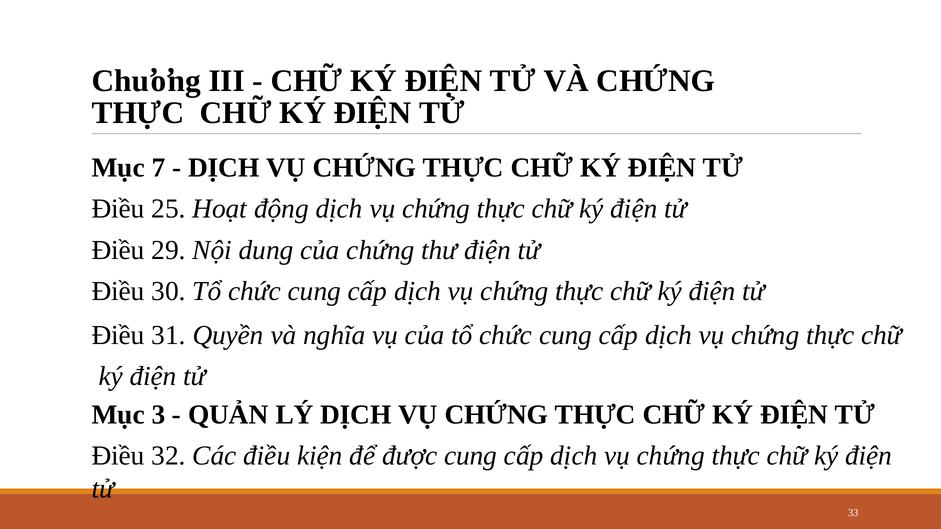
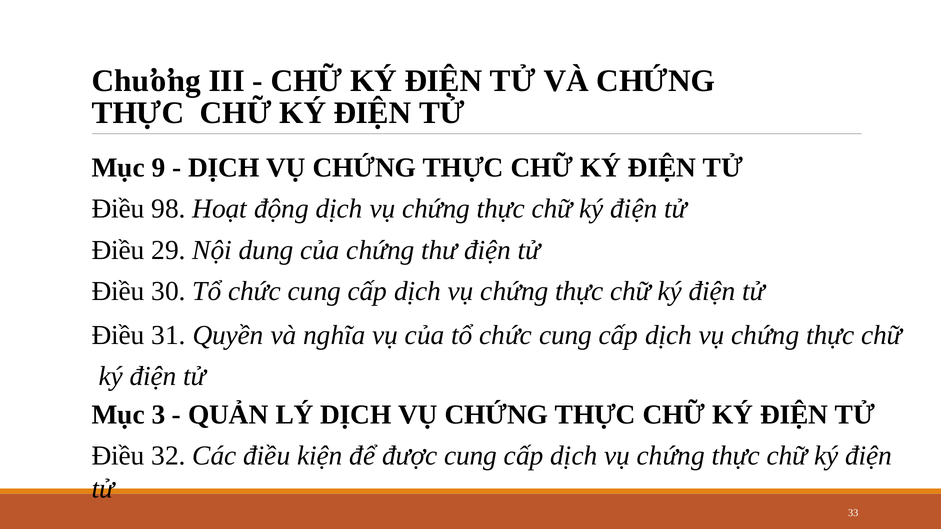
7: 7 -> 9 (159, 168)
25: 25 -> 98 (169, 209)
